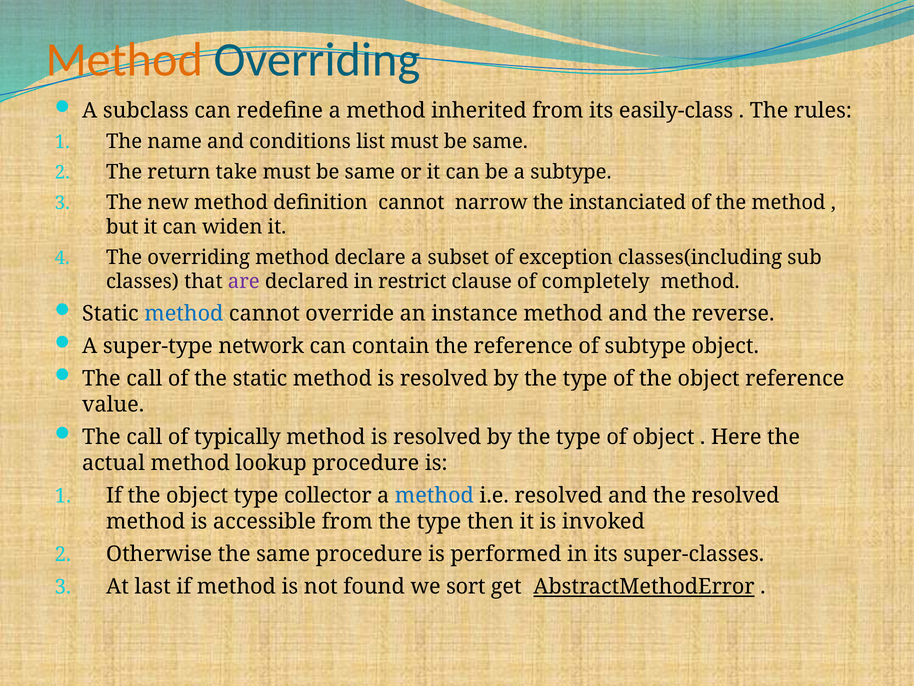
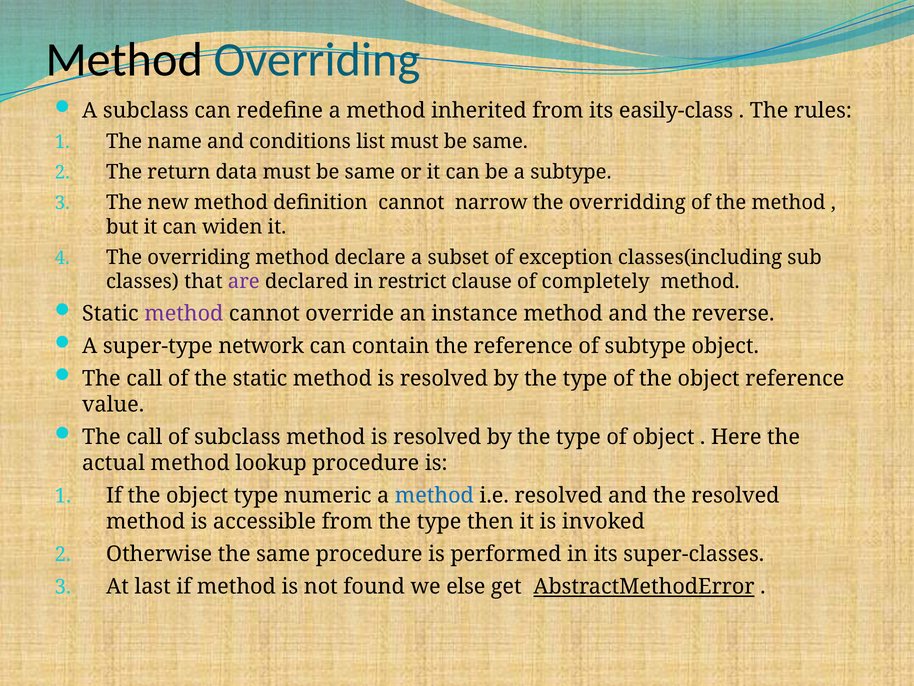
Method colour: orange -> black (124, 60)
take: take -> data (237, 172)
instanciated: instanciated -> overridding (627, 202)
method colour: blue -> purple (184, 313)
of typically: typically -> subclass (237, 437)
collector: collector -> numeric (328, 495)
sort: sort -> else (466, 586)
